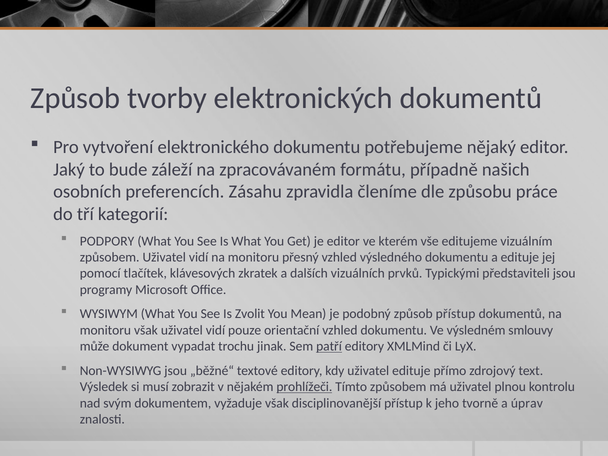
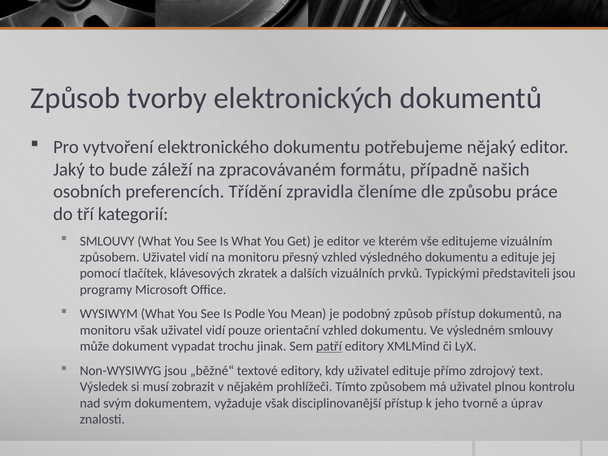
Zásahu: Zásahu -> Třídění (255, 192)
PODPORY: PODPORY -> SMLOUVY (107, 241)
Zvolit: Zvolit -> Podle (250, 314)
prohlížeči underline: present -> none (304, 387)
